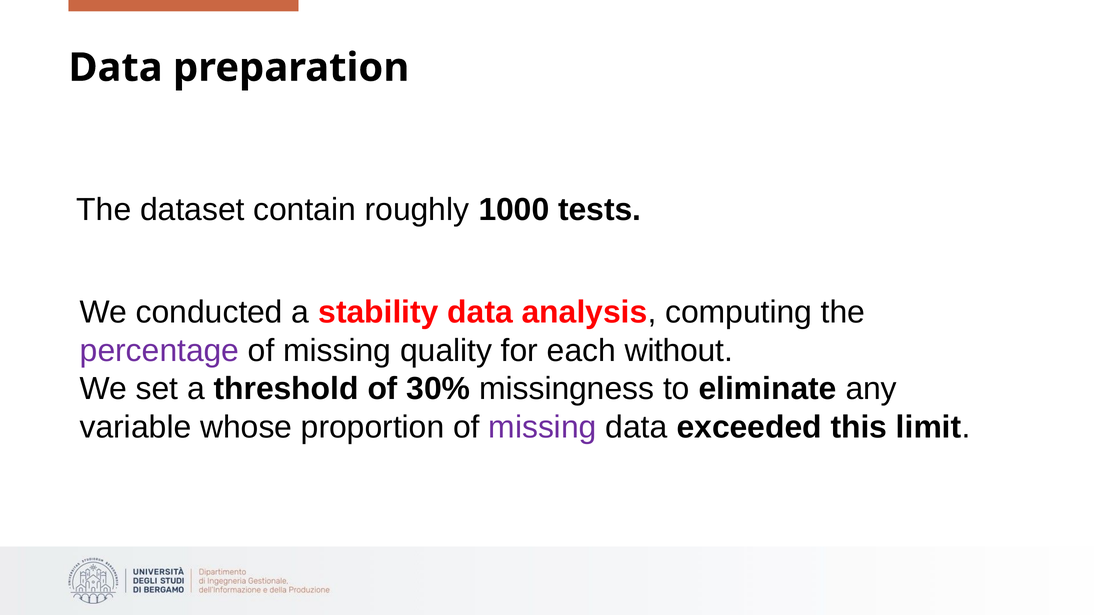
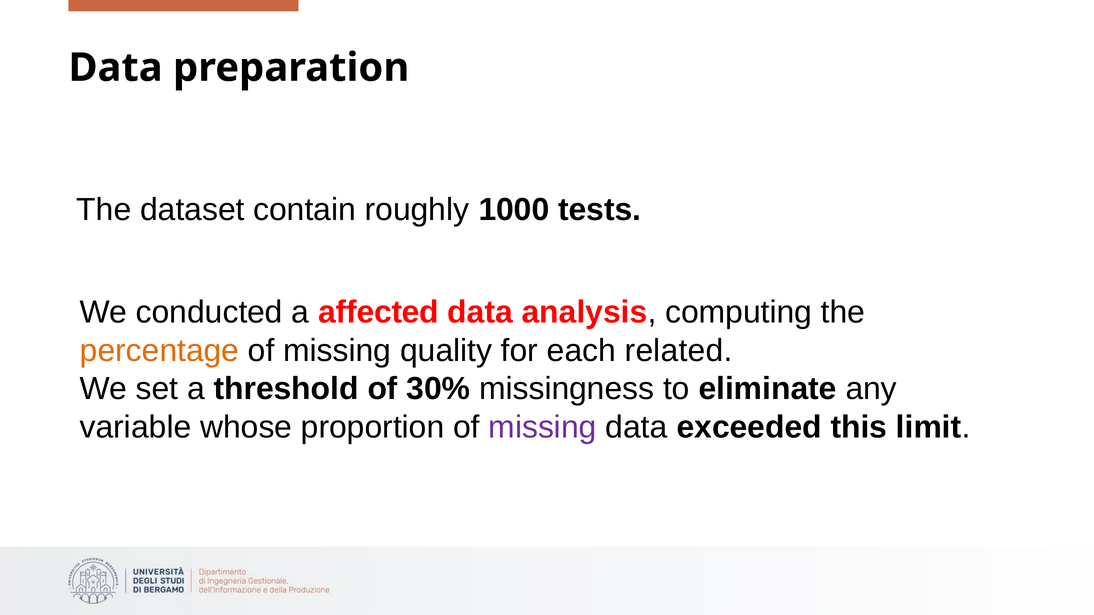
stability: stability -> affected (379, 313)
percentage colour: purple -> orange (160, 351)
without: without -> related (679, 351)
